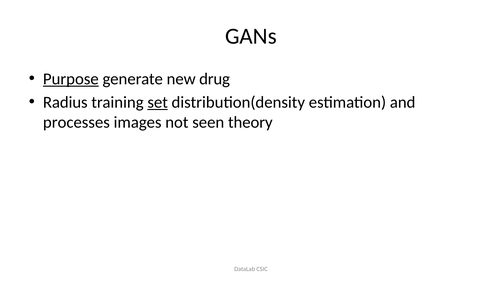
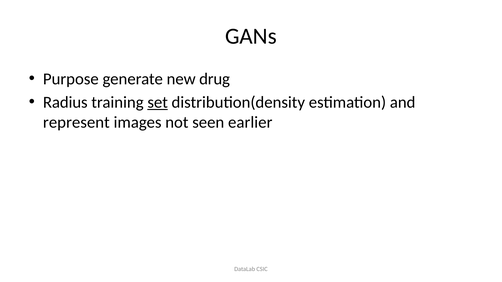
Purpose underline: present -> none (71, 79)
processes: processes -> represent (76, 123)
theory: theory -> earlier (250, 123)
